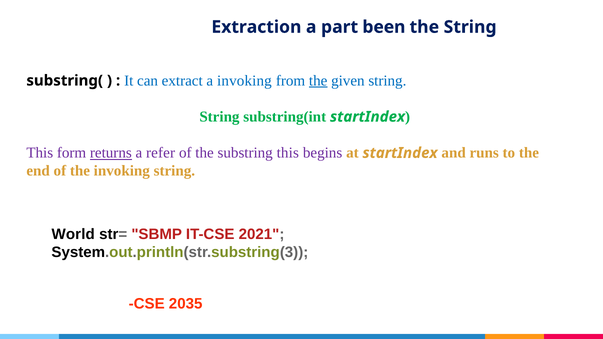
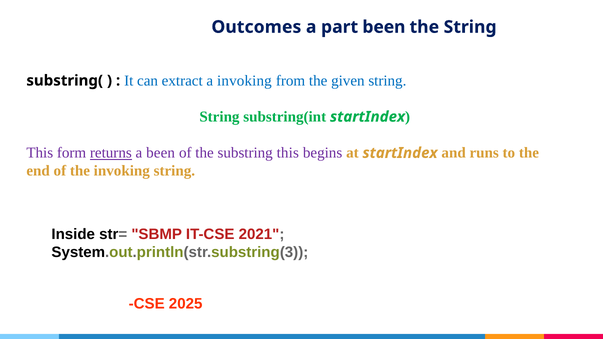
Extraction: Extraction -> Outcomes (256, 27)
the underline: present -> none (318, 81)
a refer: refer -> been (161, 153)
World: World -> Inside (73, 235)
2035: 2035 -> 2025 (186, 304)
